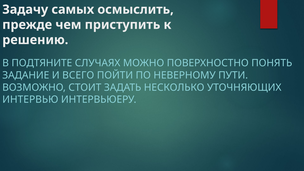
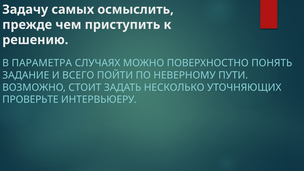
ПОДТЯНИТЕ: ПОДТЯНИТЕ -> ПАРАМЕТРА (42, 63)
ИНТЕРВЬЮ: ИНТЕРВЬЮ -> ПРОВЕРЬТЕ (30, 100)
